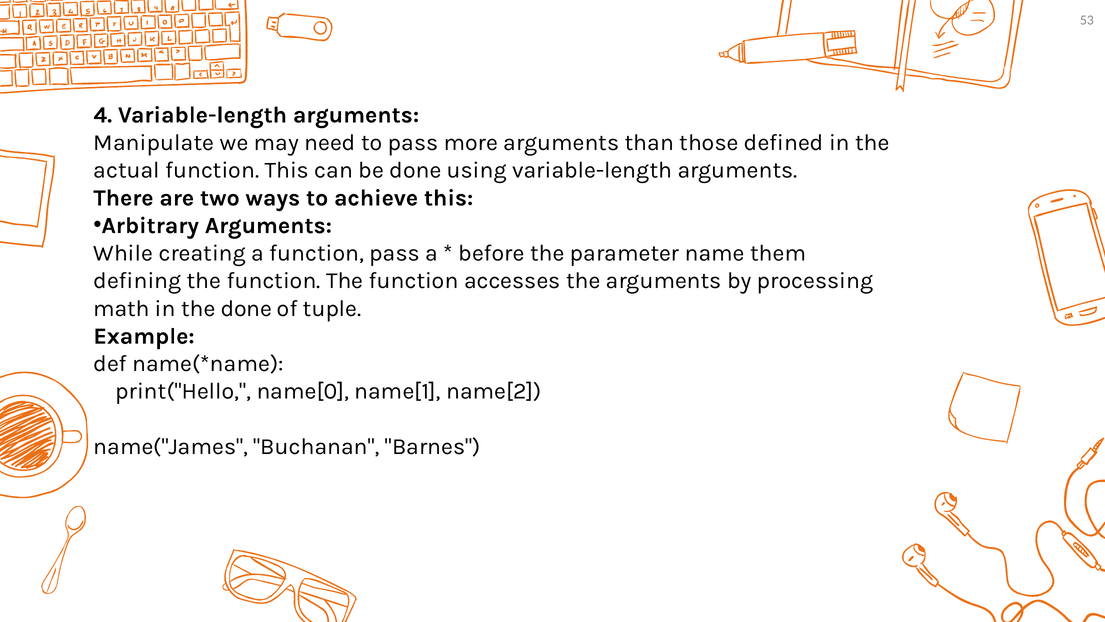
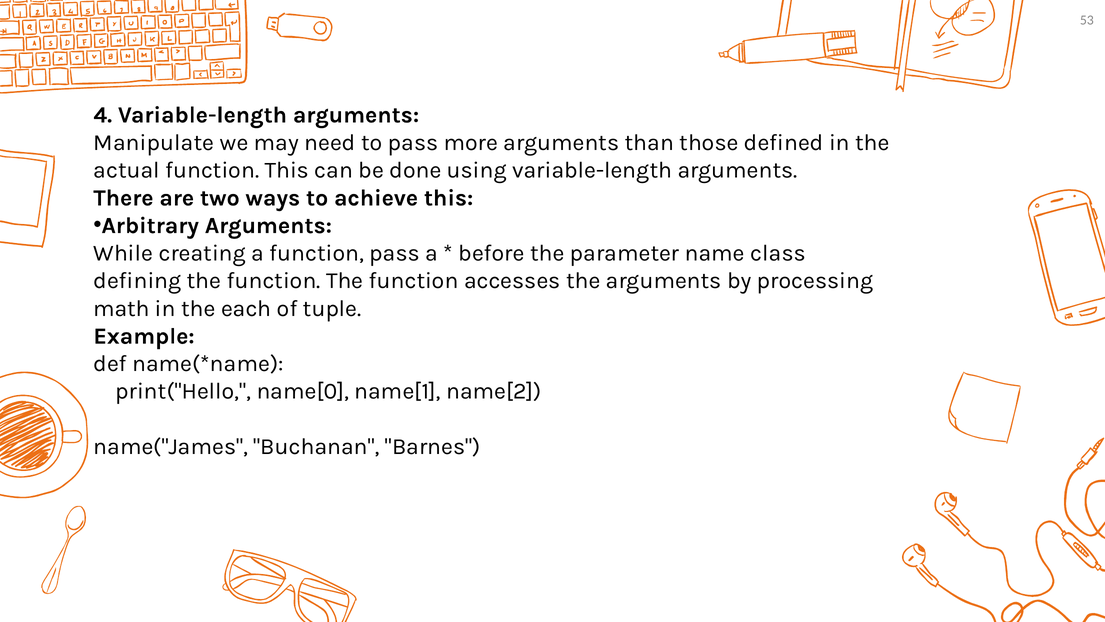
them: them -> class (778, 253)
the done: done -> each (246, 308)
